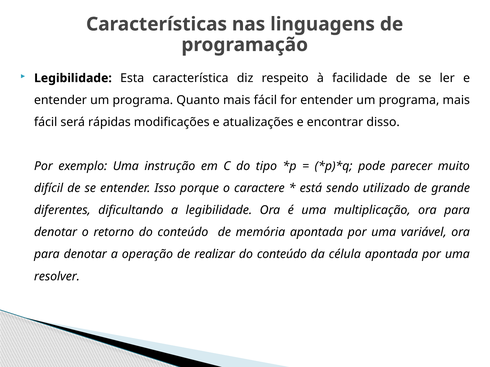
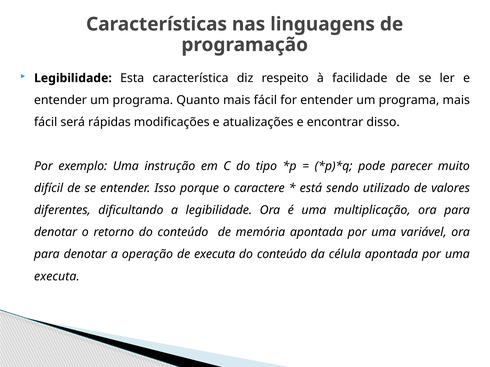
grande: grande -> valores (451, 188)
de realizar: realizar -> executa (215, 255)
resolver: resolver -> executa (57, 277)
